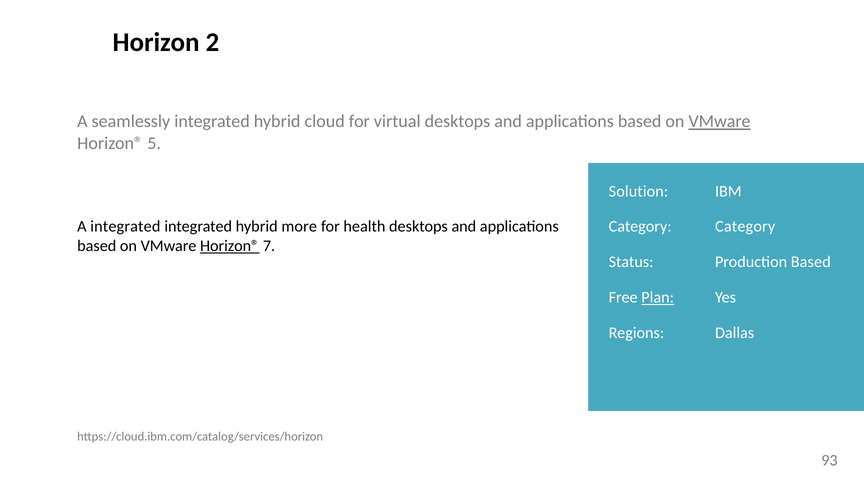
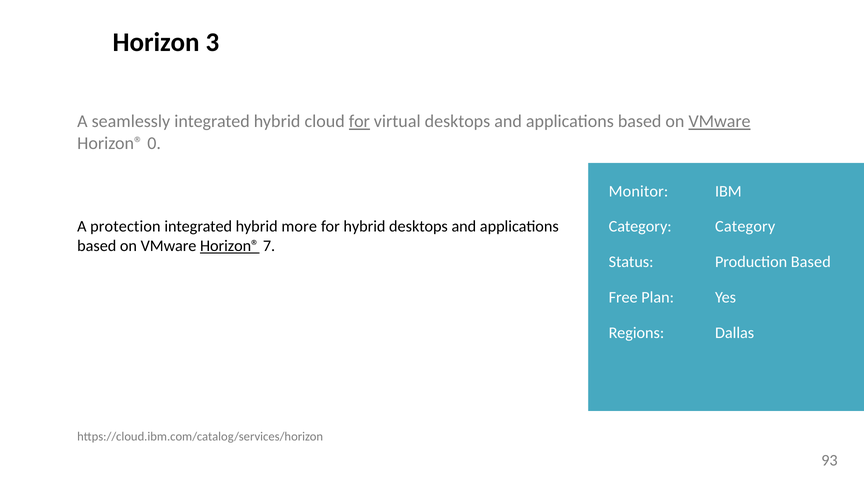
2: 2 -> 3 (213, 42)
for underline: none -> present (359, 122)
5: 5 -> 0 (154, 143)
Solution: Solution -> Monitor (639, 191)
A integrated: integrated -> protection (125, 227)
for health: health -> hybrid (364, 227)
Plan underline: present -> none (658, 297)
